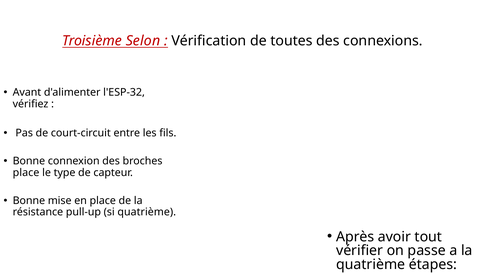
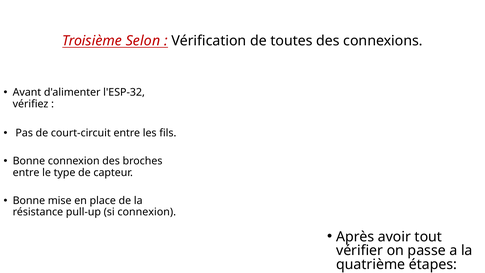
place: place -> entre (26, 172)
si quatrième: quatrième -> connexion (147, 212)
